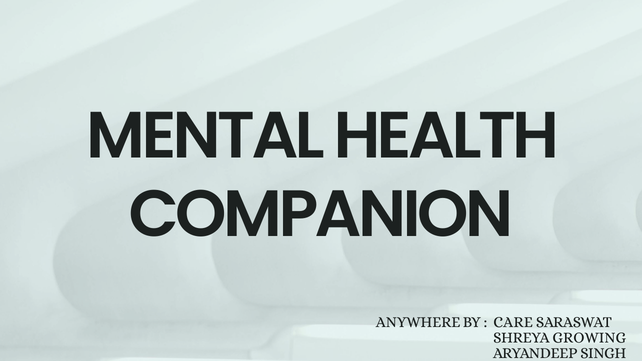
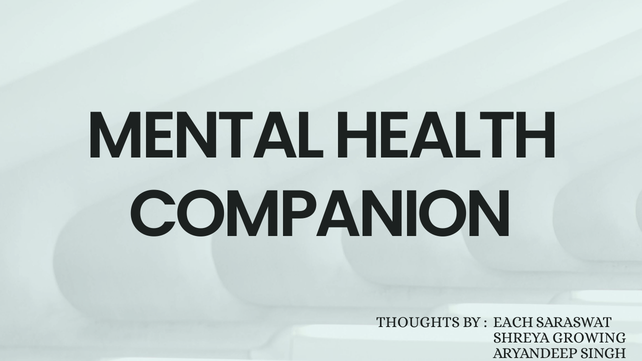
ANYWHERE: ANYWHERE -> THOUGHTS (418, 322)
CARE: CARE -> EACH (513, 322)
